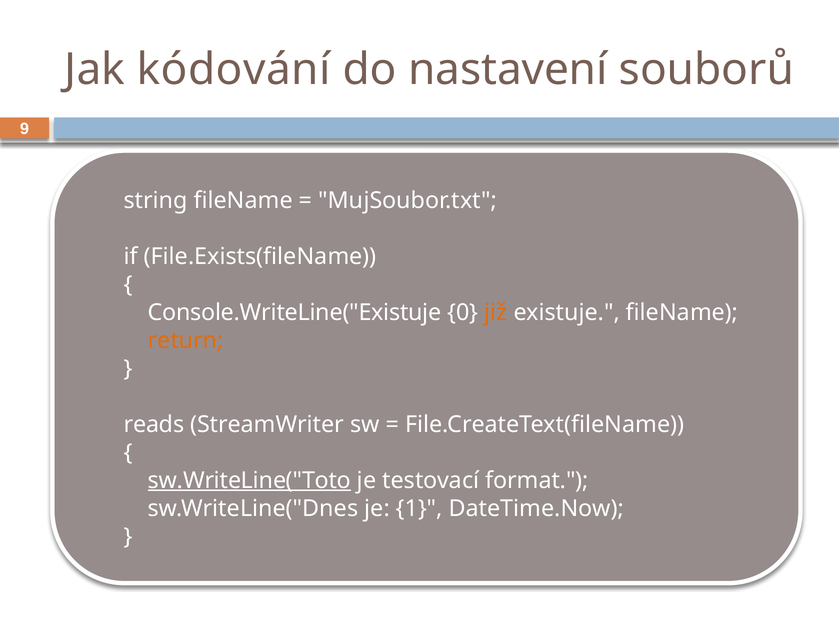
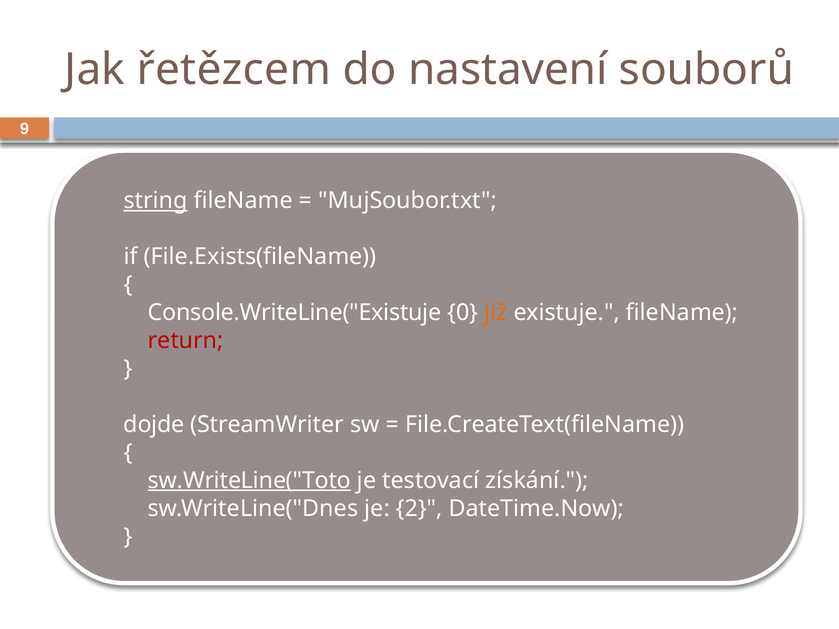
kódování: kódování -> řetězcem (234, 70)
string underline: none -> present (156, 201)
return colour: orange -> red (186, 341)
reads: reads -> dojde (154, 425)
format: format -> získání (537, 481)
1: 1 -> 2 (419, 509)
